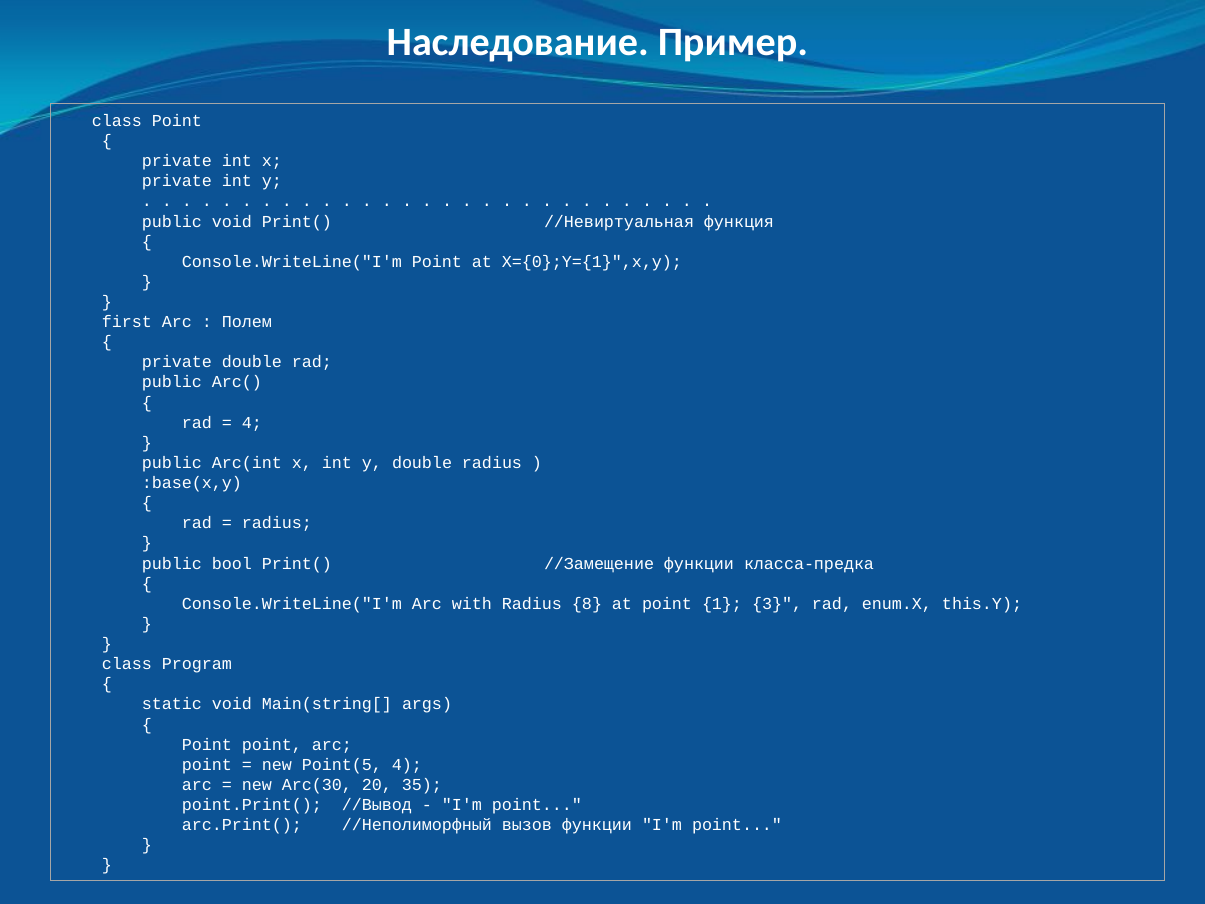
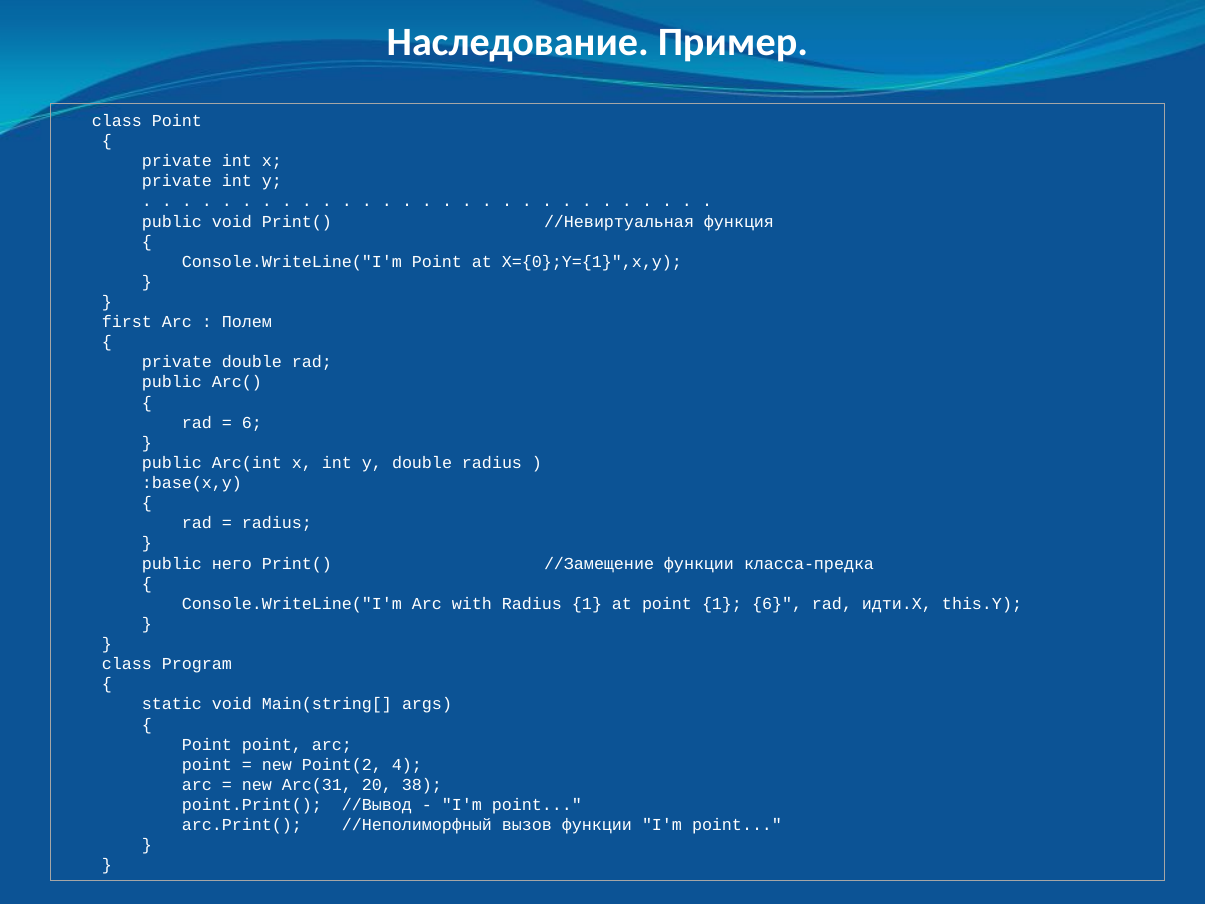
4: 4 -> 6 (252, 423)
bool: bool -> него (232, 563)
Radius 8: 8 -> 1 (587, 604)
1 3: 3 -> 6 (777, 604)
enum.X: enum.X -> идти.X (897, 604)
Point(5: Point(5 -> Point(2 (342, 765)
Arc(30: Arc(30 -> Arc(31 (317, 785)
35: 35 -> 38 (422, 785)
